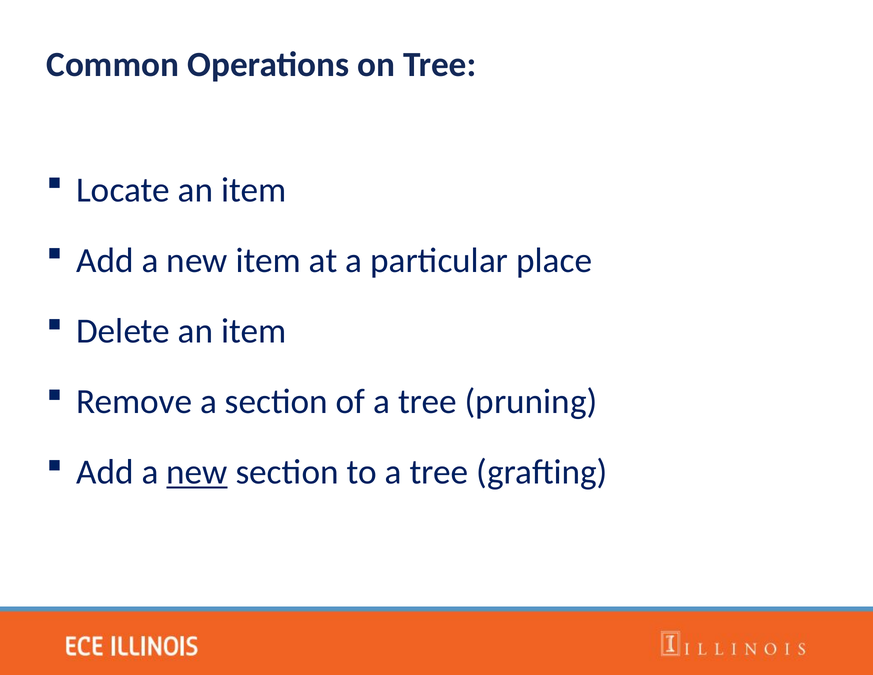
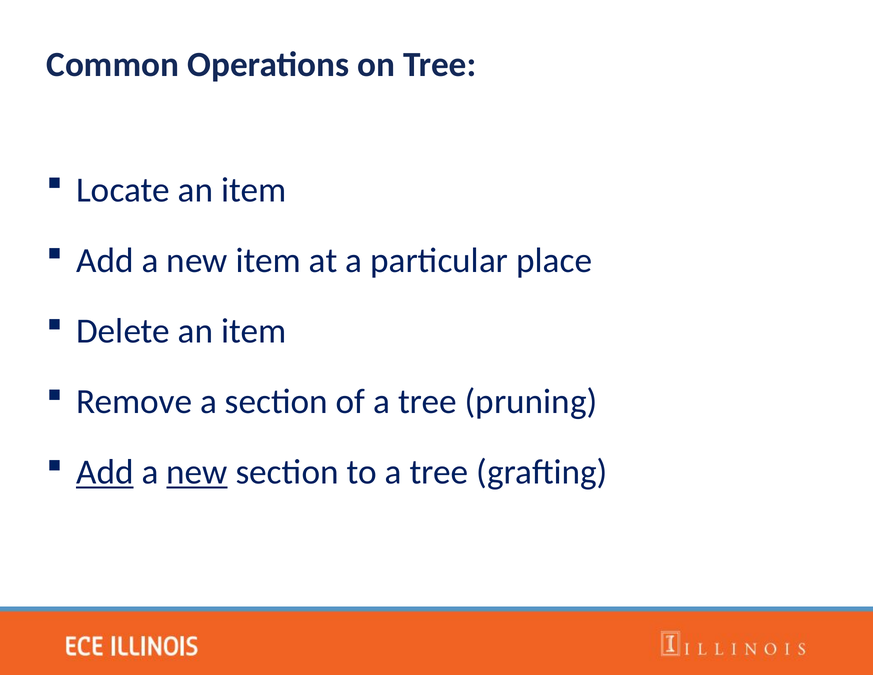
Add underline: none -> present (105, 472)
